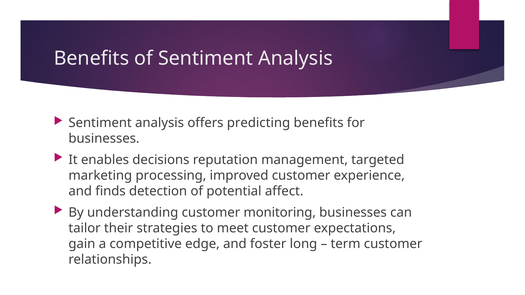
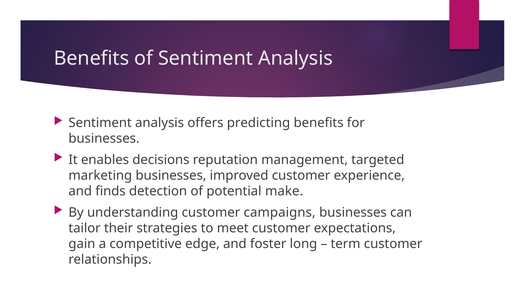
marketing processing: processing -> businesses (171, 176)
affect: affect -> make (284, 191)
monitoring: monitoring -> campaigns (280, 213)
